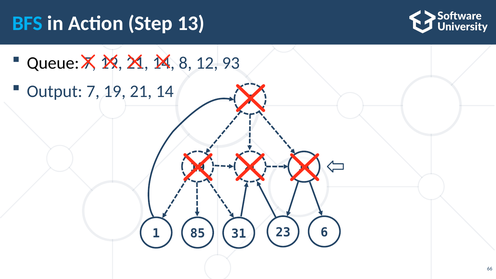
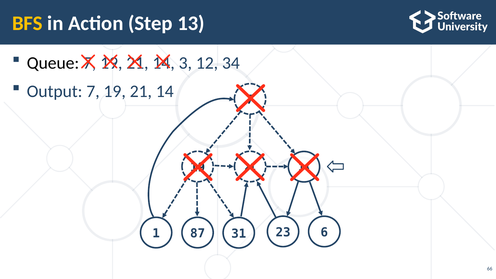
BFS colour: light blue -> yellow (27, 23)
8: 8 -> 3 (185, 63)
93: 93 -> 34 (231, 63)
85: 85 -> 87 (198, 233)
